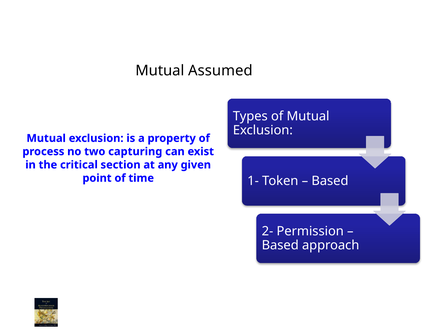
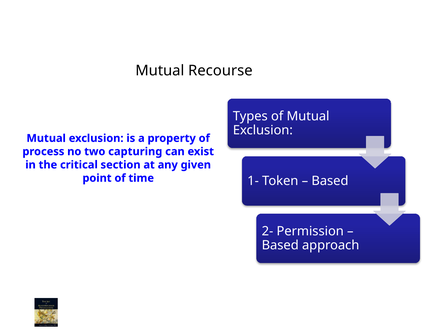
Assumed: Assumed -> Recourse (220, 71)
